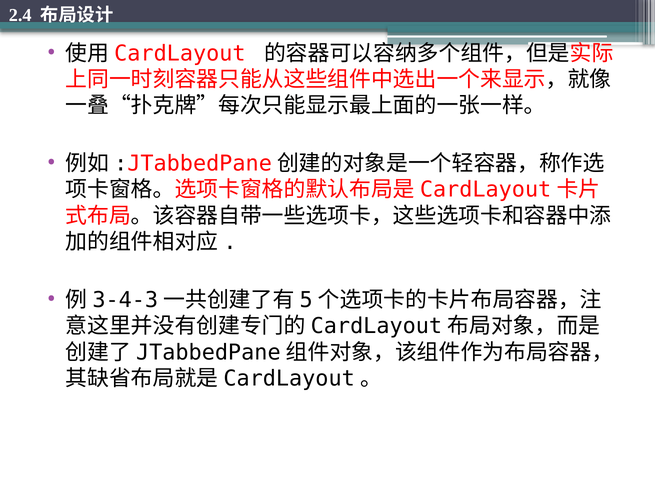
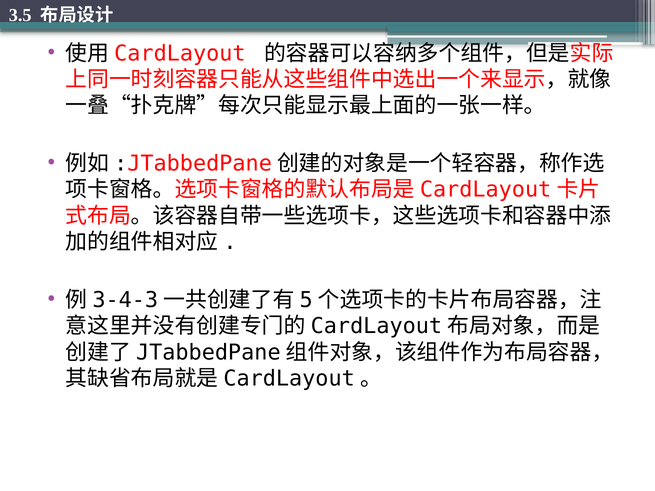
2.4: 2.4 -> 3.5 (20, 15)
